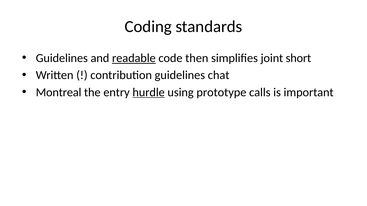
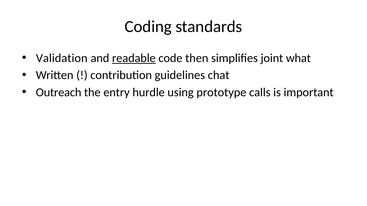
Guidelines: Guidelines -> Validation (62, 58)
short: short -> what (298, 58)
Montreal: Montreal -> Outreach (59, 92)
hurdle underline: present -> none (149, 92)
